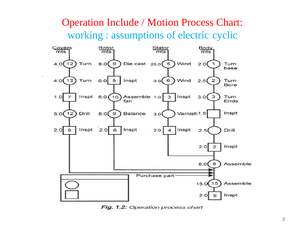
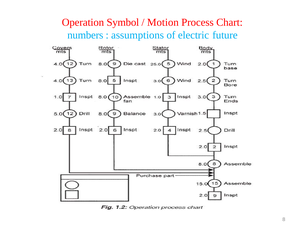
Include: Include -> Symbol (123, 22)
working: working -> numbers (85, 35)
cyclic: cyclic -> future (225, 35)
